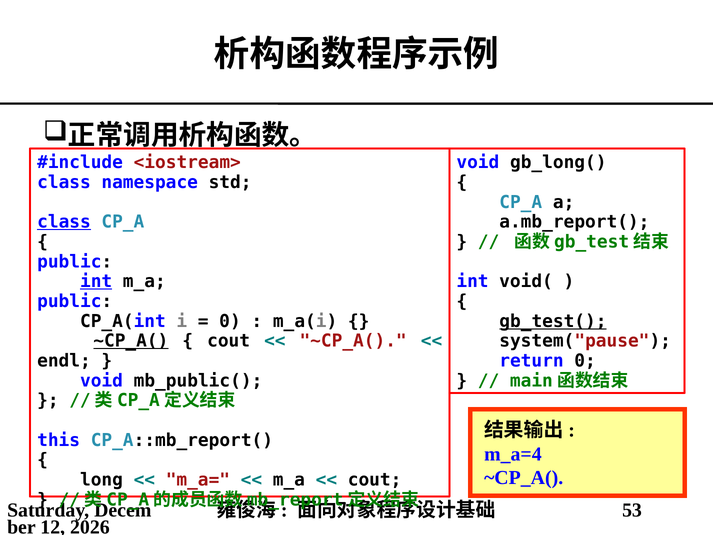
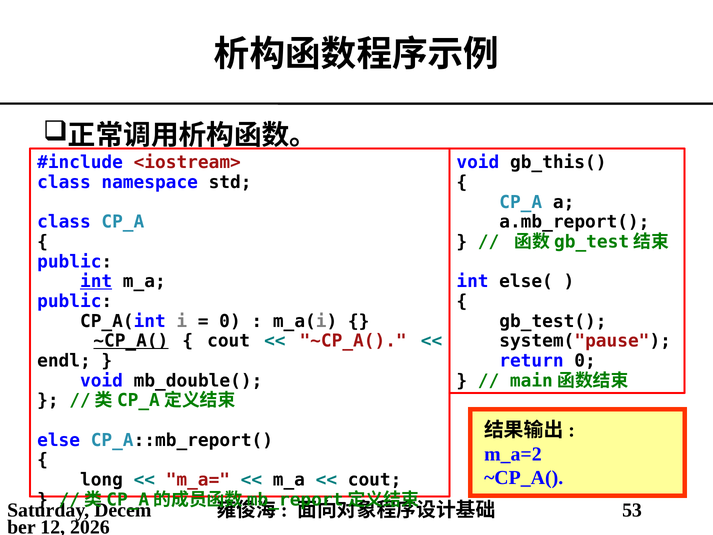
gb_long(: gb_long( -> gb_this( (558, 162)
class underline: present -> none (64, 222)
void(: void( -> else( (526, 281)
gb_test( underline: present -> none (553, 321)
mb_public(: mb_public( -> mb_double( (198, 380)
this: this -> else (59, 440)
m_a=4: m_a=4 -> m_a=2 (513, 454)
